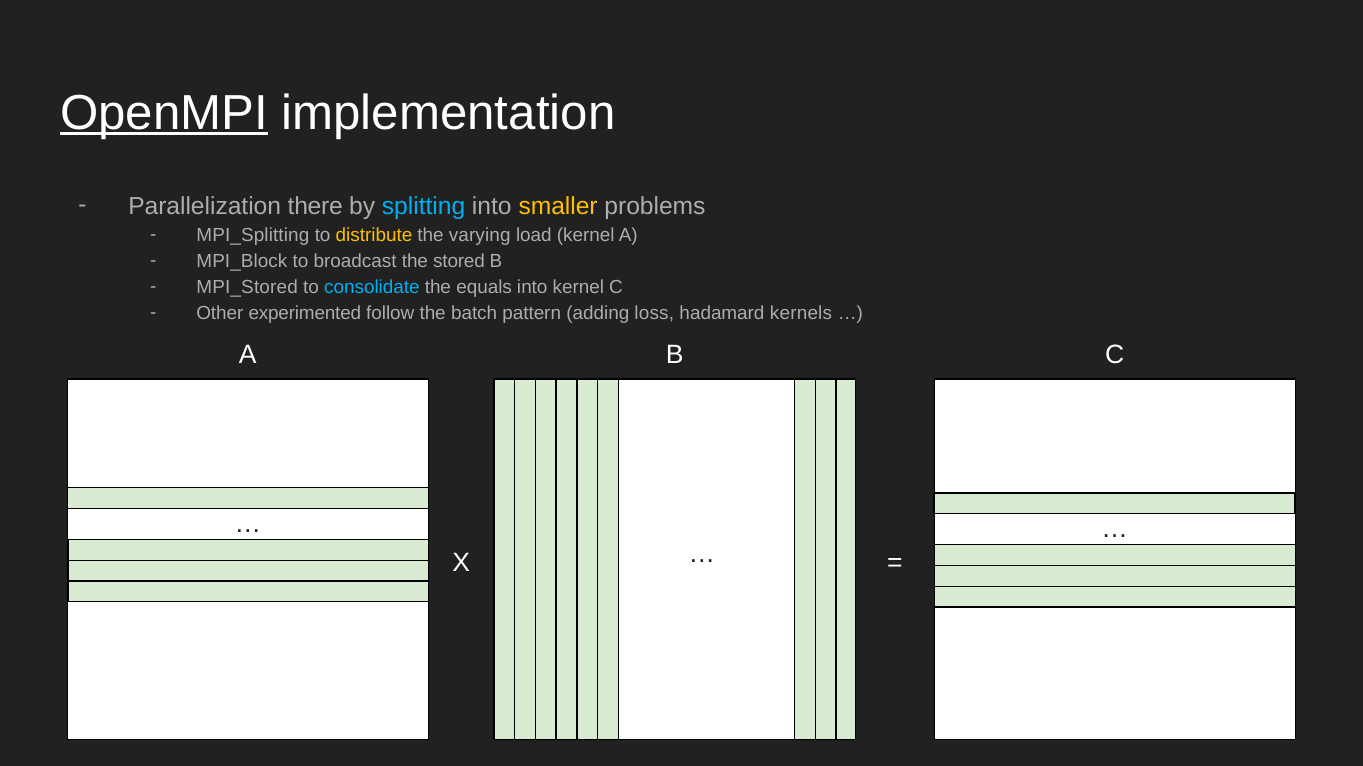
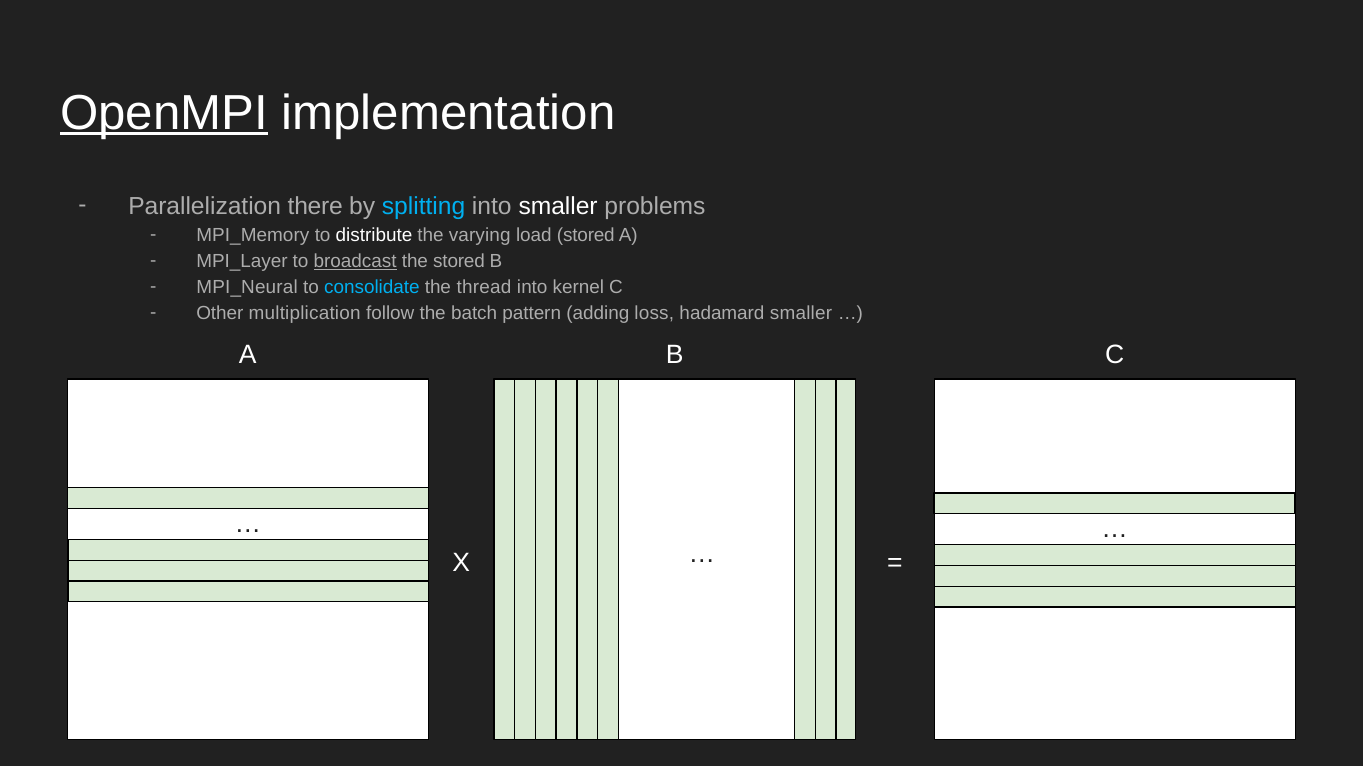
smaller colour: yellow -> white (558, 206)
MPI_Splitting: MPI_Splitting -> MPI_Memory (253, 235)
distribute colour: yellow -> white (374, 235)
load kernel: kernel -> stored (586, 235)
MPI_Block: MPI_Block -> MPI_Layer (242, 262)
broadcast underline: none -> present (355, 262)
MPI_Stored: MPI_Stored -> MPI_Neural (247, 288)
equals: equals -> thread (484, 288)
experimented: experimented -> multiplication (305, 314)
hadamard kernels: kernels -> smaller (801, 314)
